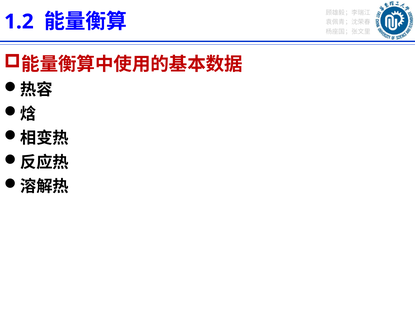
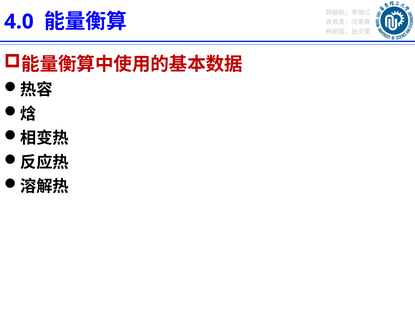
1.2: 1.2 -> 4.0 (19, 22)
